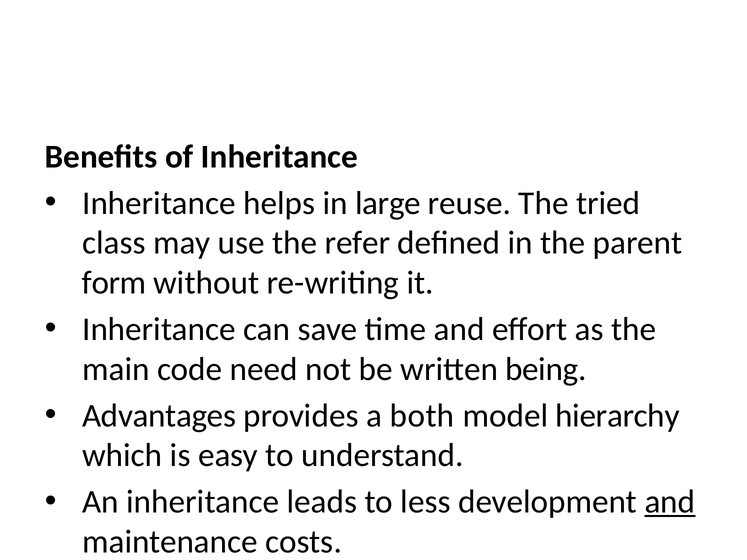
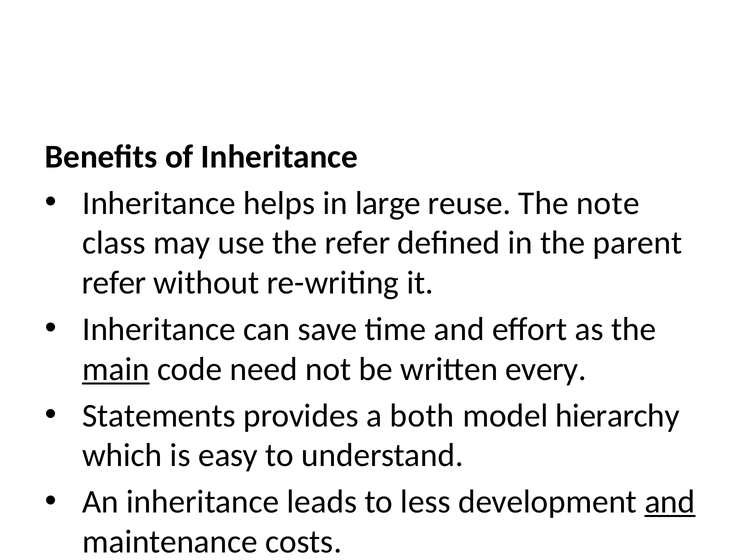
tried: tried -> note (608, 203)
form: form -> refer (114, 283)
main underline: none -> present (116, 369)
being: being -> every (546, 369)
Advantages: Advantages -> Statements (159, 416)
